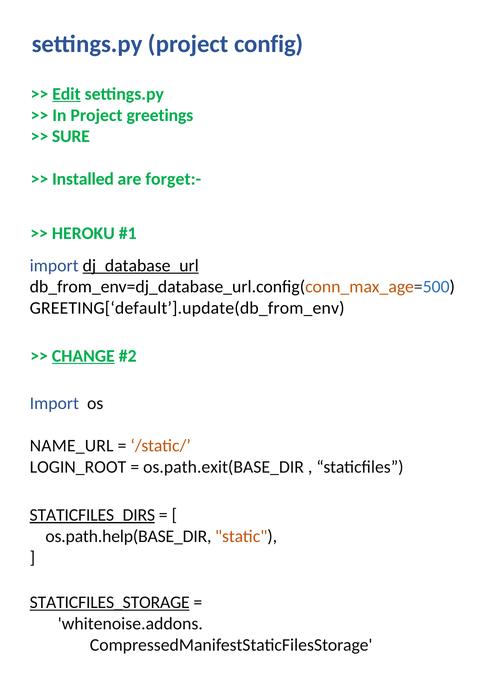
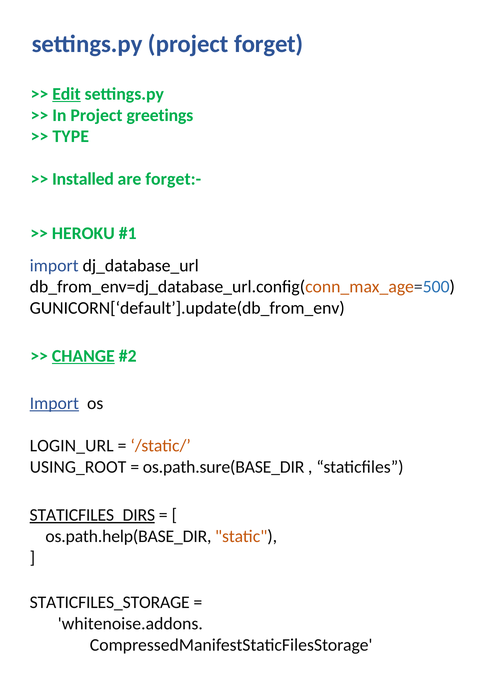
config: config -> forget (269, 44)
SURE: SURE -> TYPE (71, 137)
dj_database_url underline: present -> none (141, 266)
GREETING[‘default’].update(db_from_env: GREETING[‘default’].update(db_from_env -> GUNICORN[‘default’].update(db_from_env (187, 308)
Import underline: none -> present (54, 404)
NAME_URL: NAME_URL -> LOGIN_URL (72, 446)
LOGIN_ROOT: LOGIN_ROOT -> USING_ROOT (78, 467)
os.path.exit(BASE_DIR: os.path.exit(BASE_DIR -> os.path.sure(BASE_DIR (224, 467)
STATICFILES_STORAGE underline: present -> none (110, 603)
